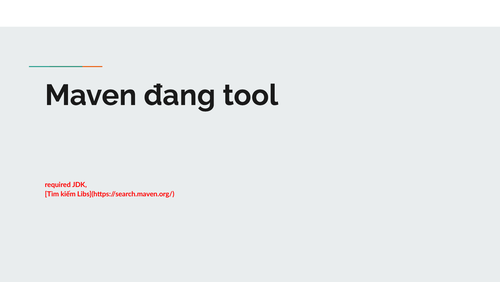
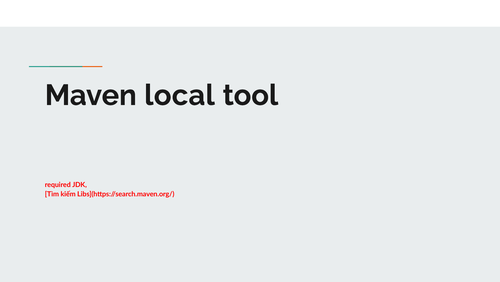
đang: đang -> local (180, 95)
